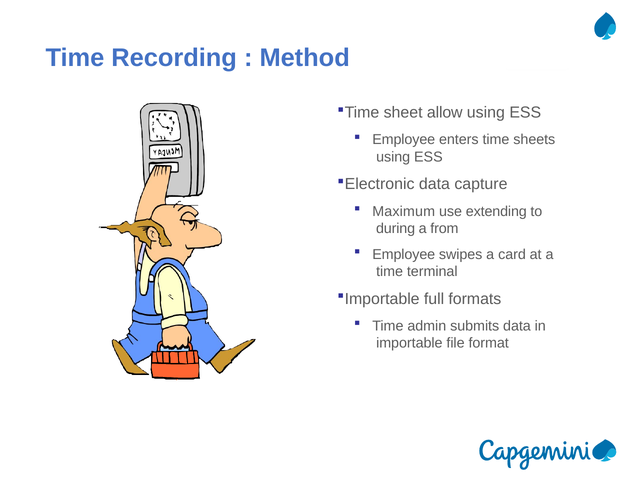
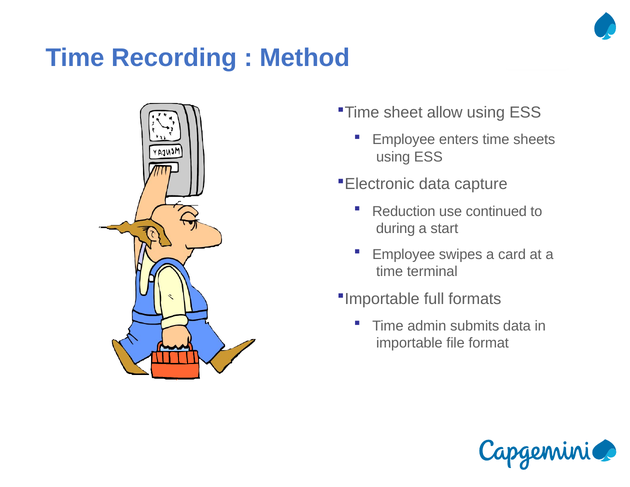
Maximum: Maximum -> Reduction (404, 211)
extending: extending -> continued (496, 211)
from: from -> start (444, 228)
